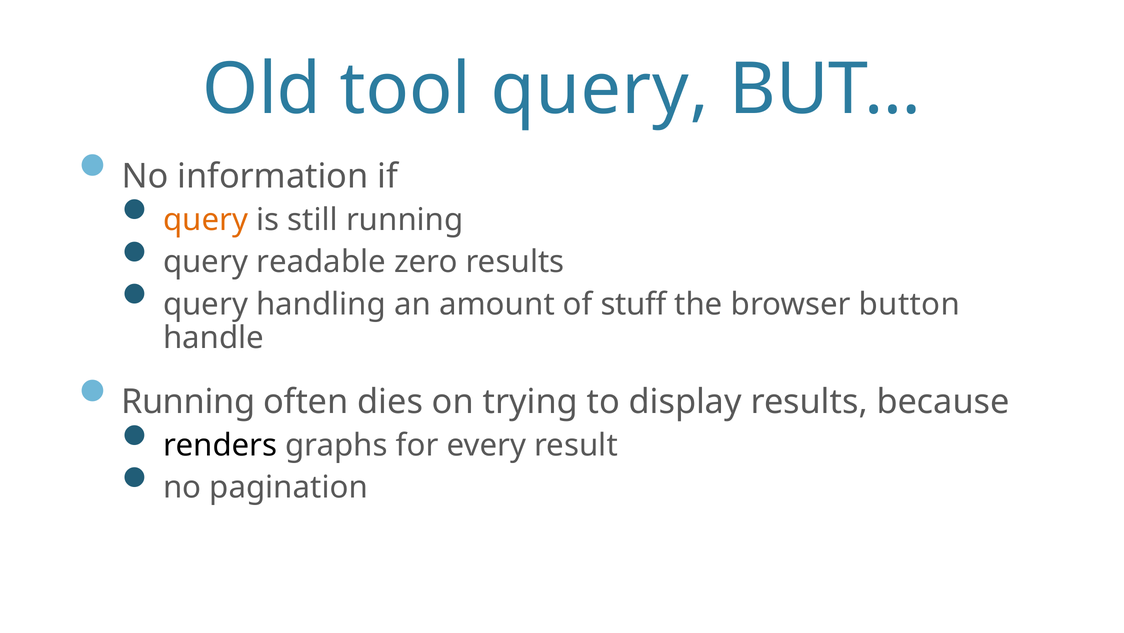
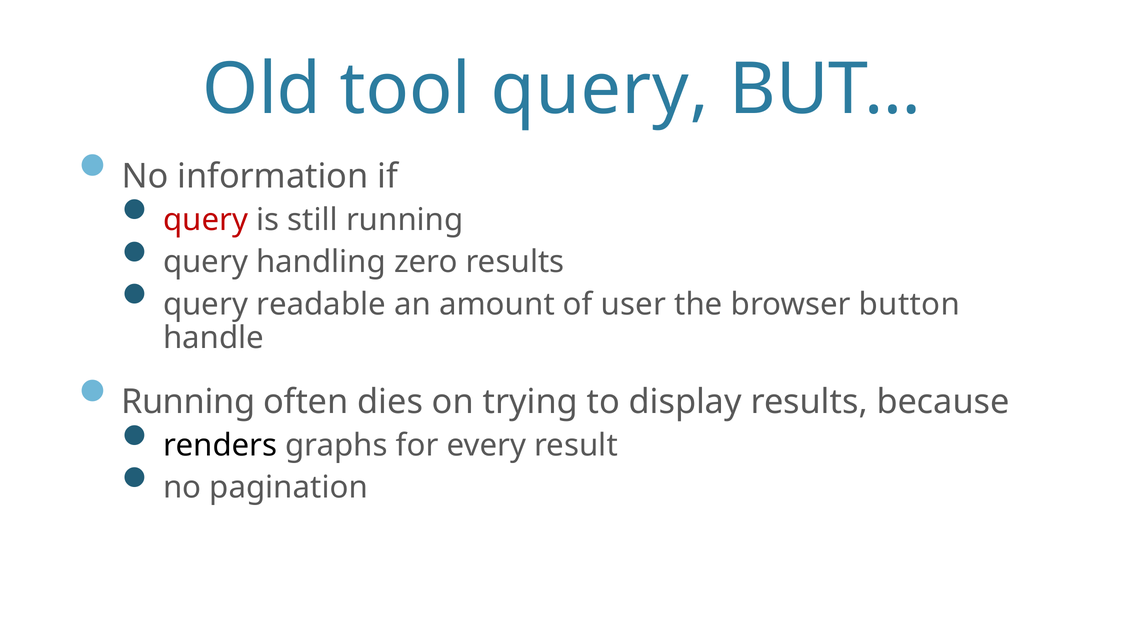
query colour: orange -> red (206, 220)
readable: readable -> handling (321, 262)
handling: handling -> readable (321, 304)
stuff: stuff -> user (633, 304)
